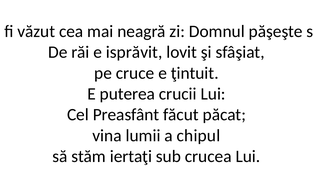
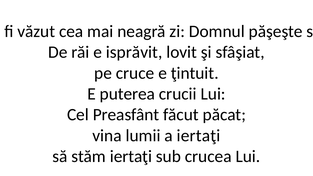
a chipul: chipul -> iertaţi (198, 136)
